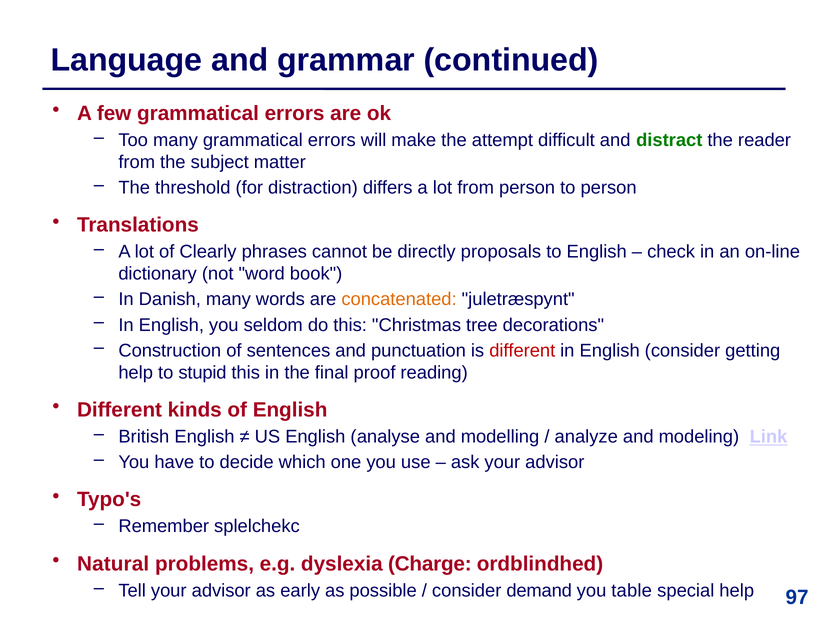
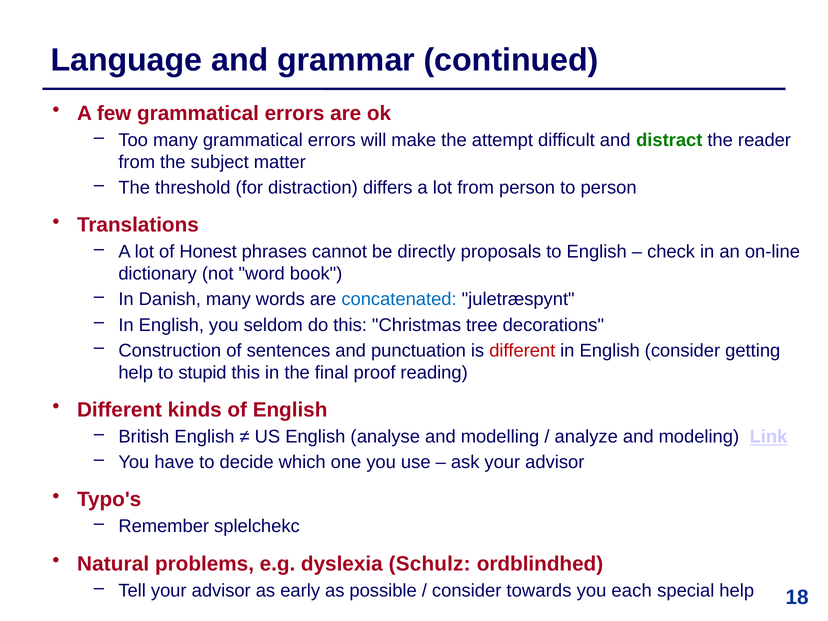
Clearly: Clearly -> Honest (208, 252)
concatenated colour: orange -> blue (399, 299)
Charge: Charge -> Schulz (430, 564)
demand: demand -> towards (539, 591)
table: table -> each (632, 591)
97: 97 -> 18 (797, 598)
